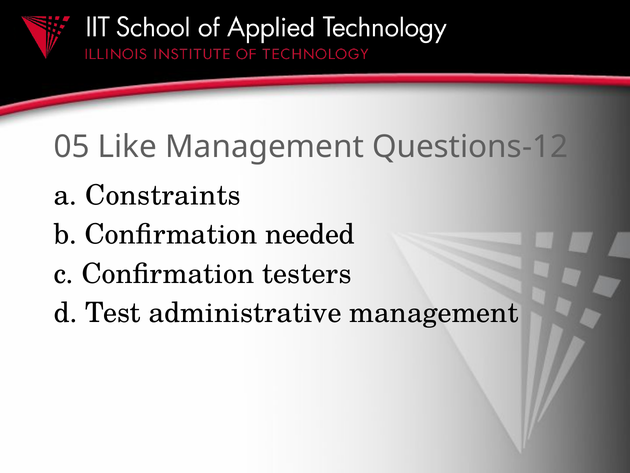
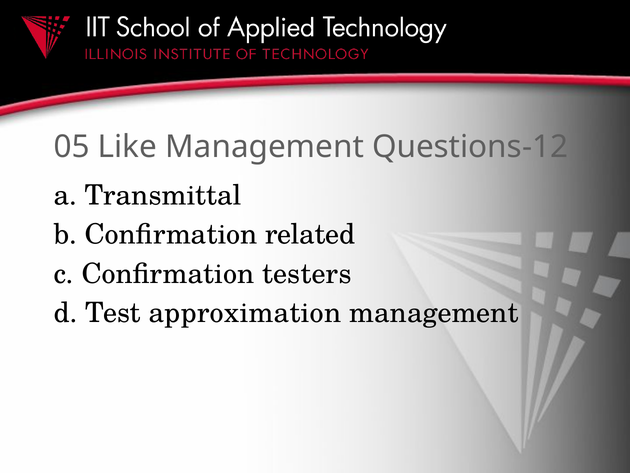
Constraints: Constraints -> Transmittal (163, 195)
needed: needed -> related (310, 234)
administrative: administrative -> approximation (245, 313)
